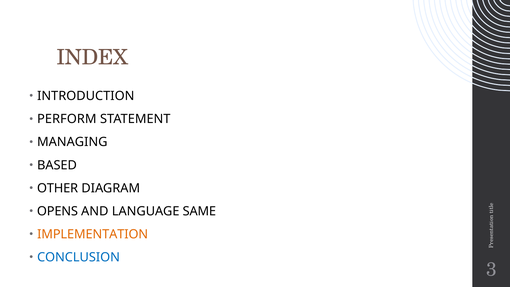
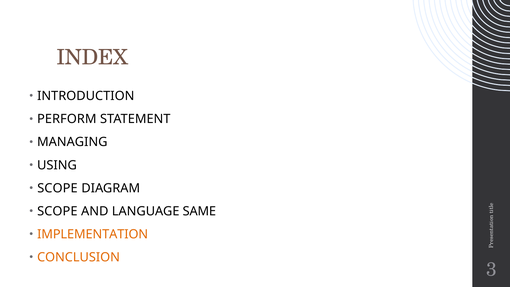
BASED: BASED -> USING (57, 165)
OTHER: OTHER -> SCOPE (57, 188)
OPENS: OPENS -> SCOPE (57, 211)
CONCLUSION colour: blue -> orange (78, 257)
